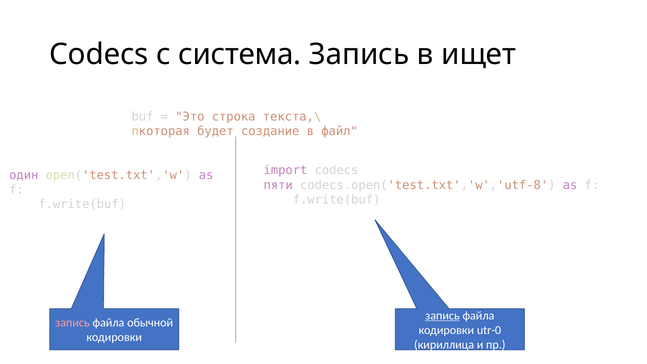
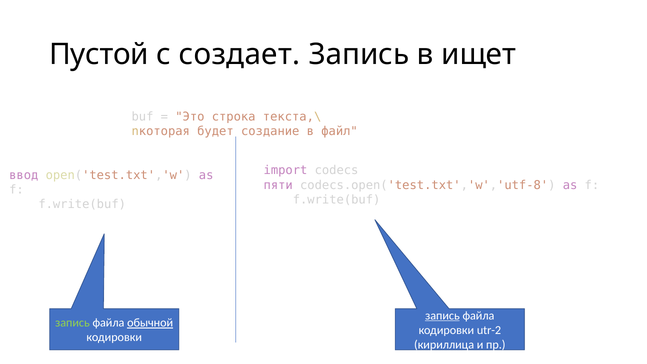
Codecs: Codecs -> Пустой (99, 54)
система: система -> создает (239, 54)
один: один -> ввод (24, 175)
запись colour: pink -> light green (72, 323)
обычной underline: none -> present (150, 323)
utr-0: utr-0 -> utr-2 (489, 330)
